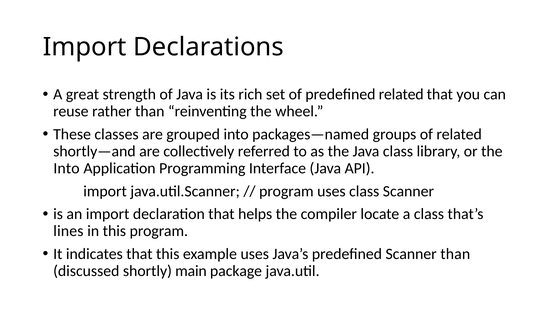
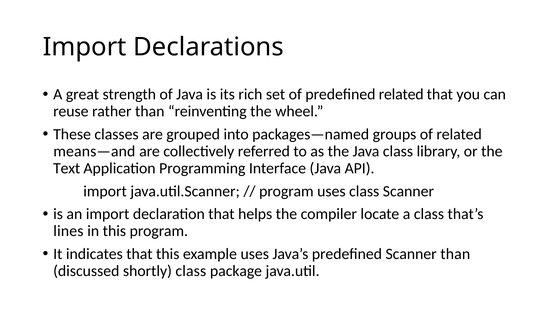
shortly—and: shortly—and -> means—and (94, 151)
Into: Into -> Text (67, 168)
shortly main: main -> class (191, 271)
